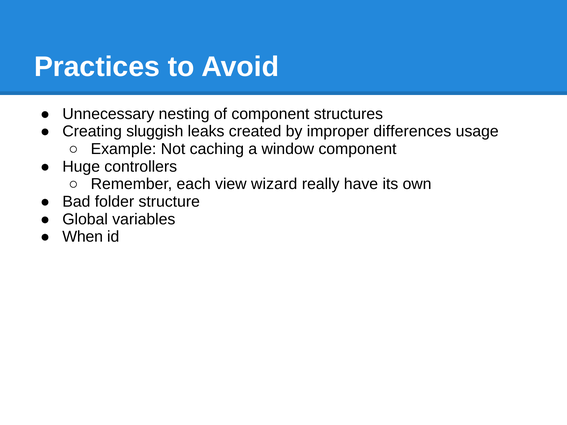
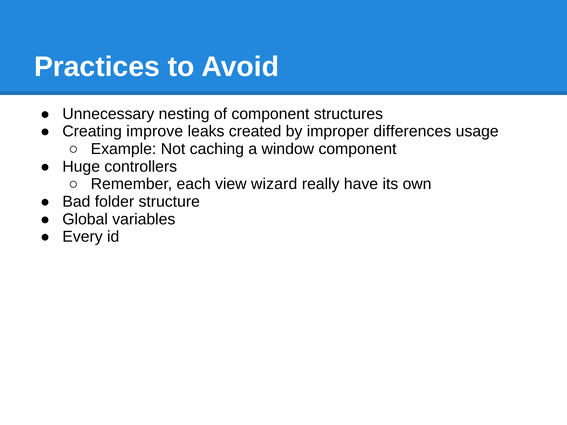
sluggish: sluggish -> improve (155, 132)
When: When -> Every (83, 237)
